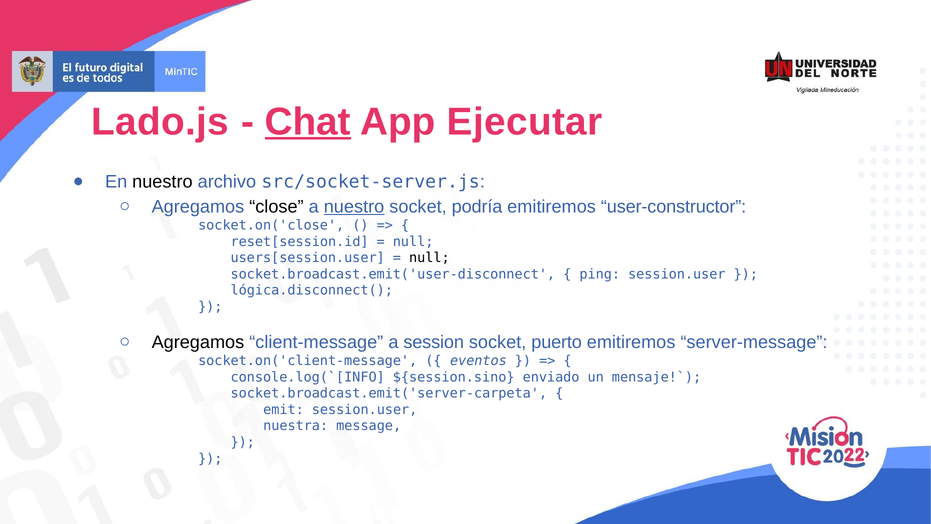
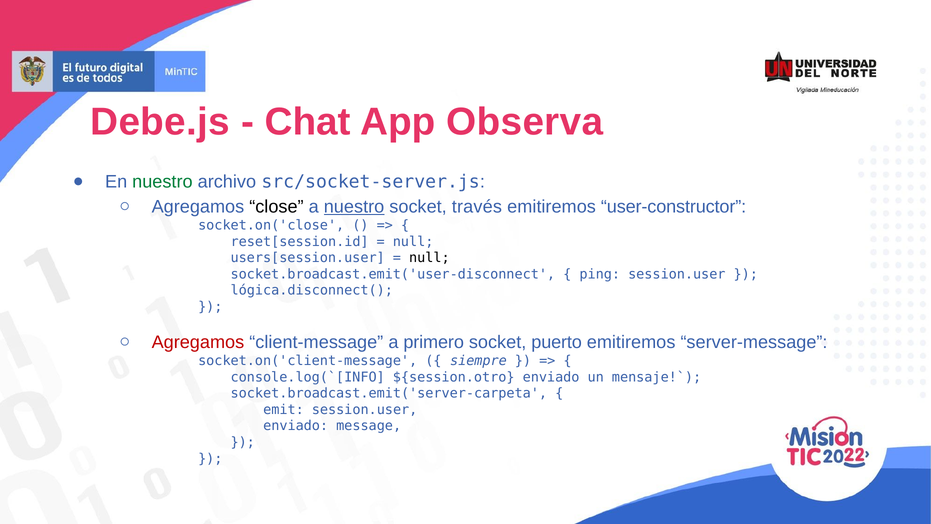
Lado.js: Lado.js -> Debe.js (160, 122)
Chat underline: present -> none (308, 122)
Ejecutar: Ejecutar -> Observa (525, 122)
nuestro colour: black -> green (162, 181)
podría: podría -> través (477, 206)
Agregamos colour: black -> red (198, 342)
session: session -> primero (434, 342)
eventos: eventos -> siempre (478, 361)
${session.sino: ${session.sino -> ${session.otro (454, 377)
nuestra: nuestra -> enviado (296, 426)
